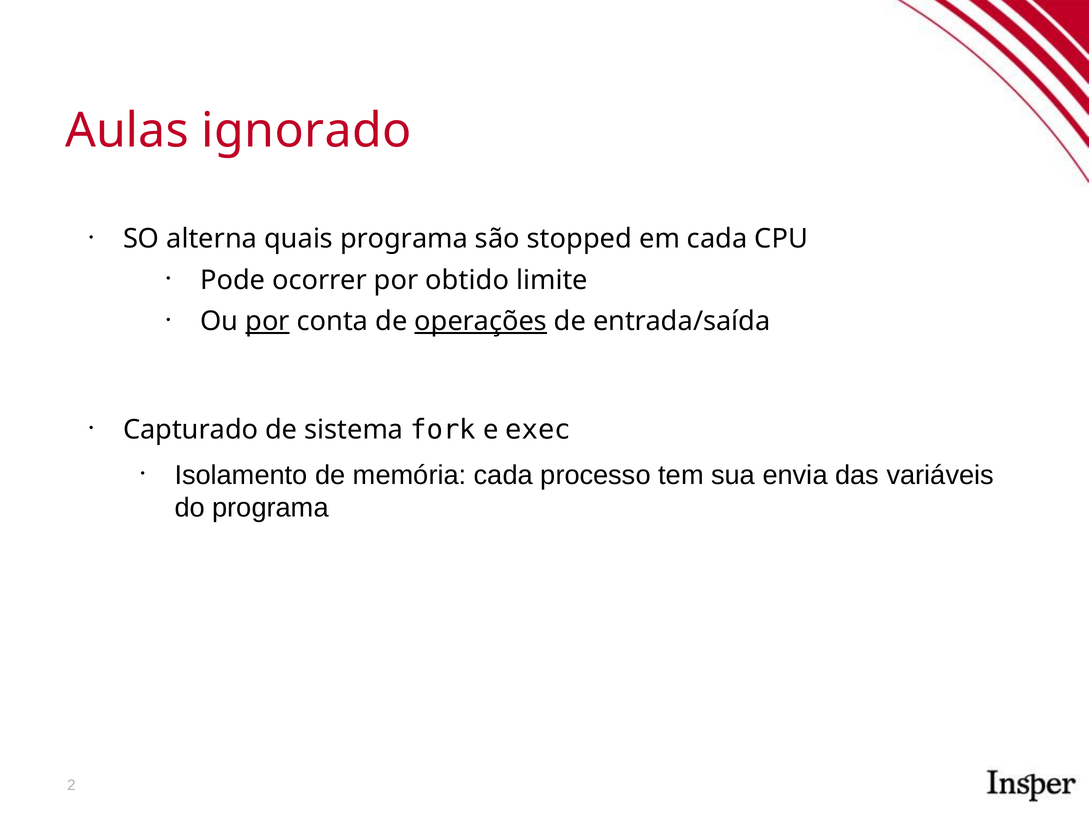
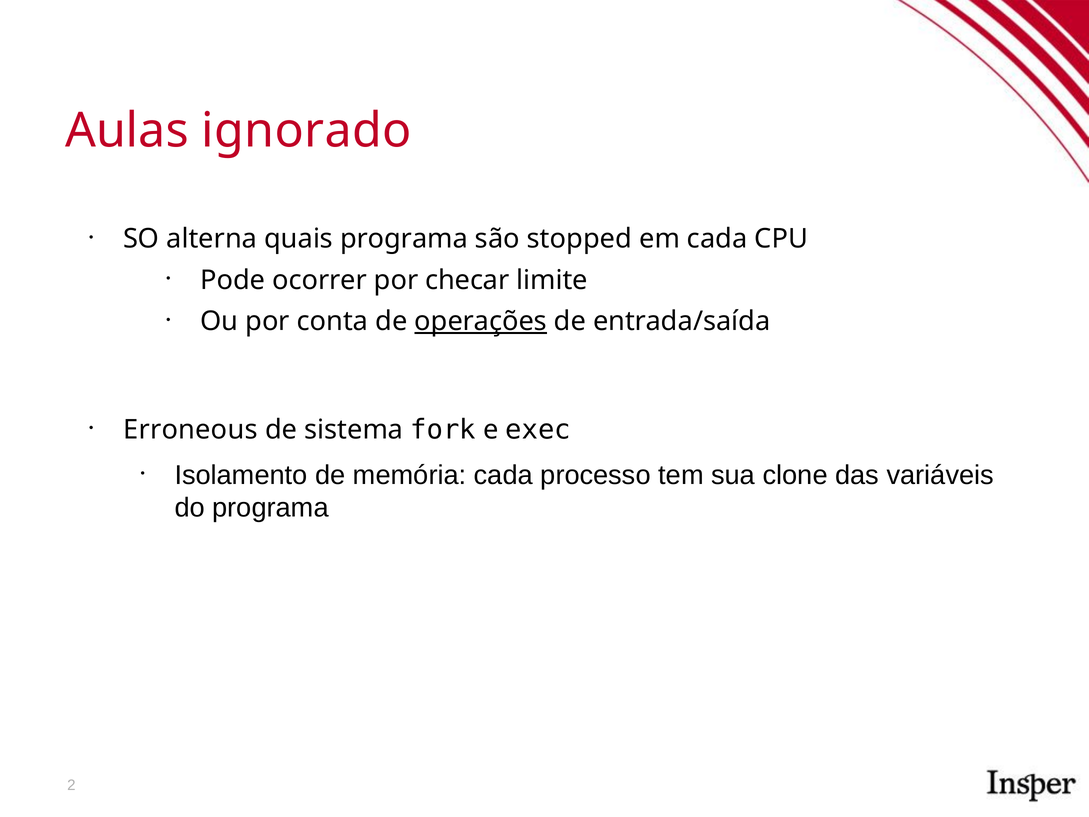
obtido: obtido -> checar (467, 280)
por underline: present -> none (268, 321)
Capturado: Capturado -> Erroneous (190, 429)
envia: envia -> clone (795, 475)
